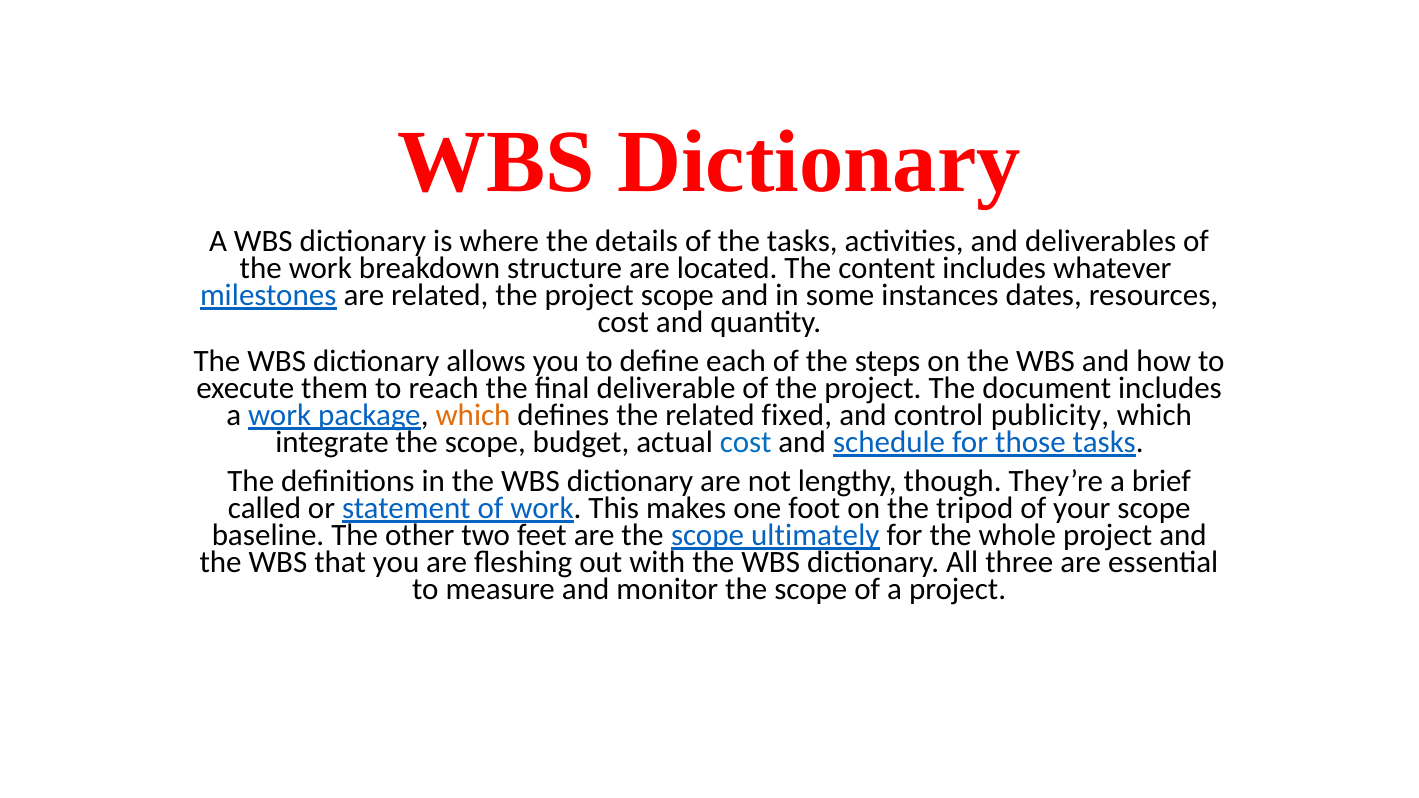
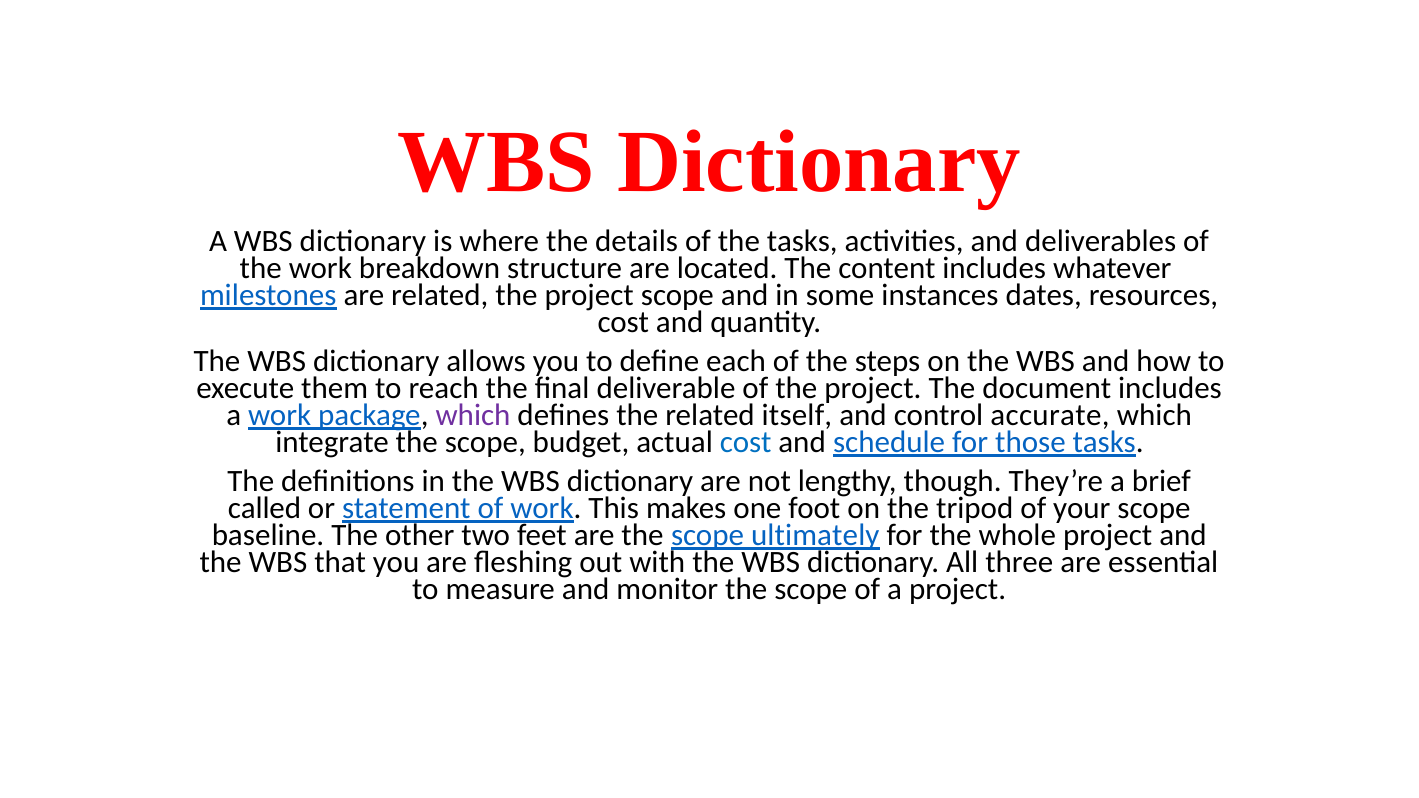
which colour: orange -> purple (473, 415)
fixed: fixed -> itself (797, 415)
publicity: publicity -> accurate (1050, 415)
